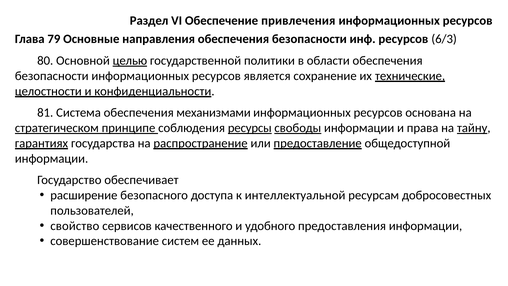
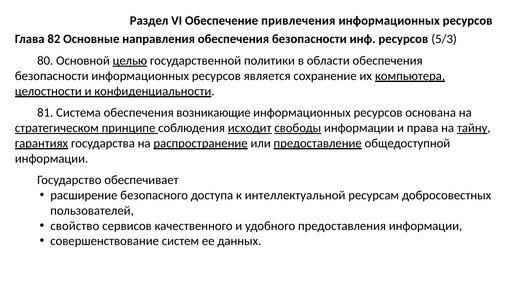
79: 79 -> 82 (54, 39)
6/3: 6/3 -> 5/3 (444, 39)
технические: технические -> компьютера (410, 76)
механизмами: механизмами -> возникающие (214, 113)
ресурсы: ресурсы -> исходит (250, 128)
